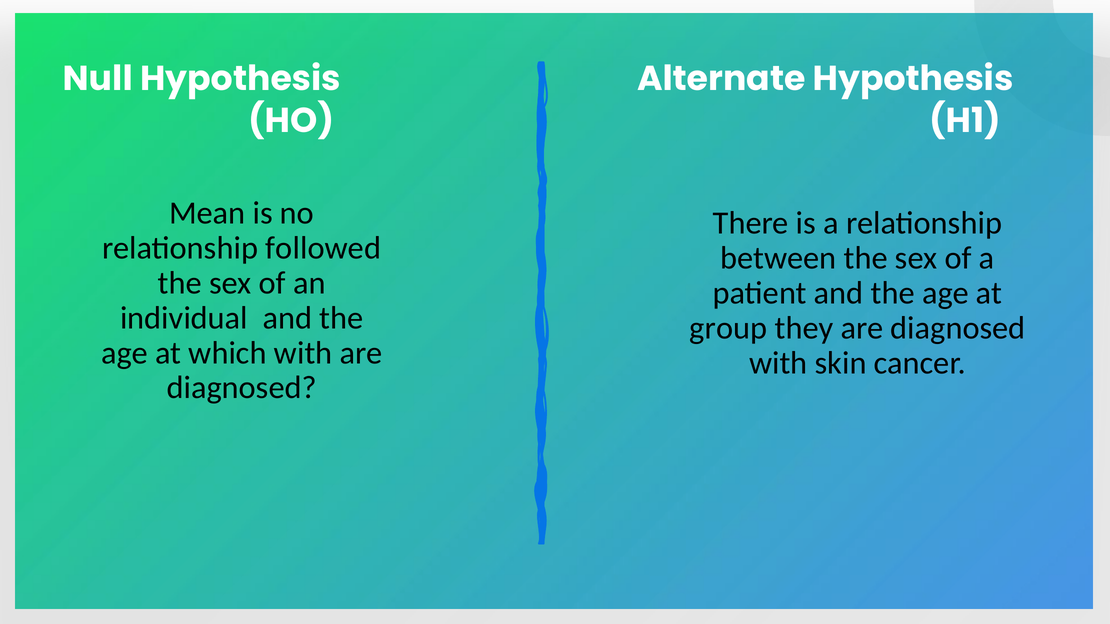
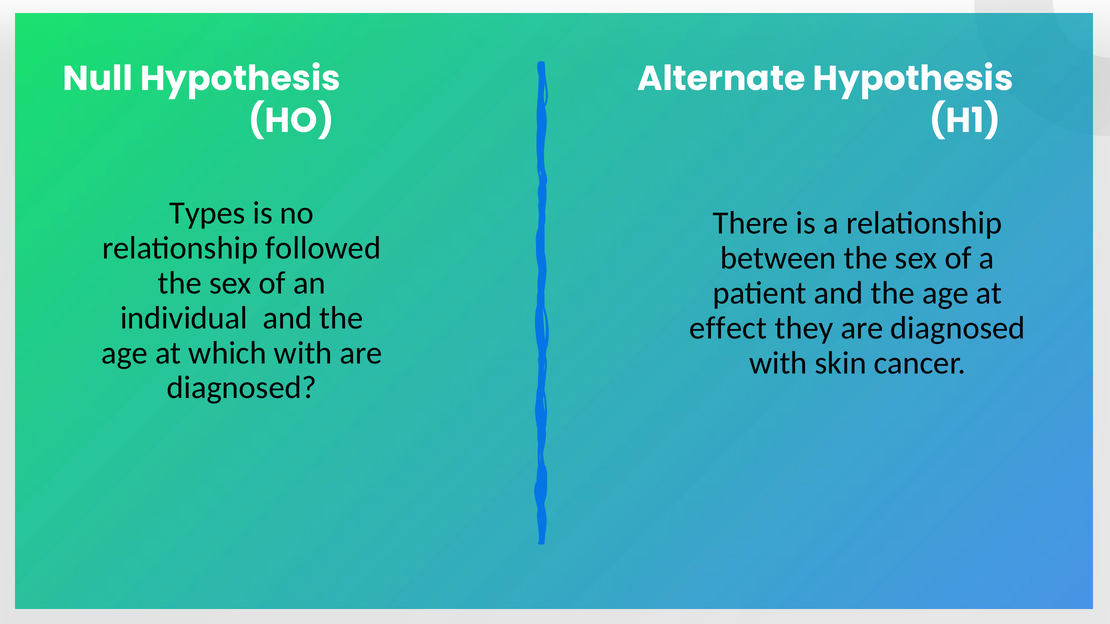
Mean: Mean -> Types (207, 213)
group: group -> effect (728, 328)
